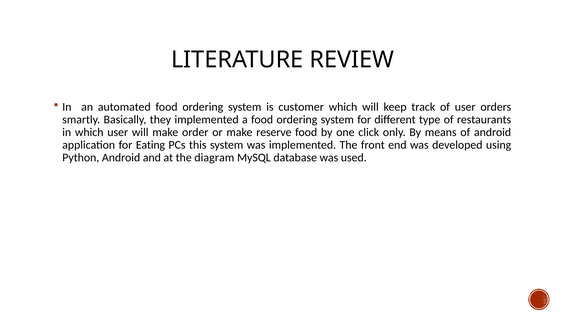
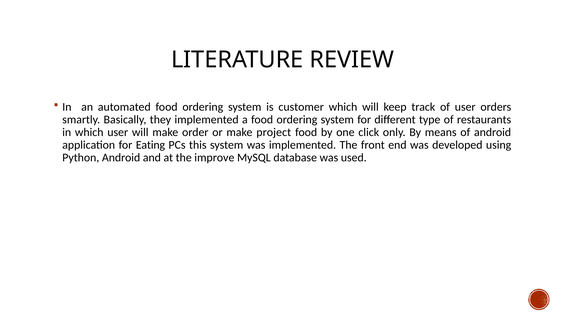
reserve: reserve -> project (274, 132)
diagram: diagram -> improve (214, 158)
